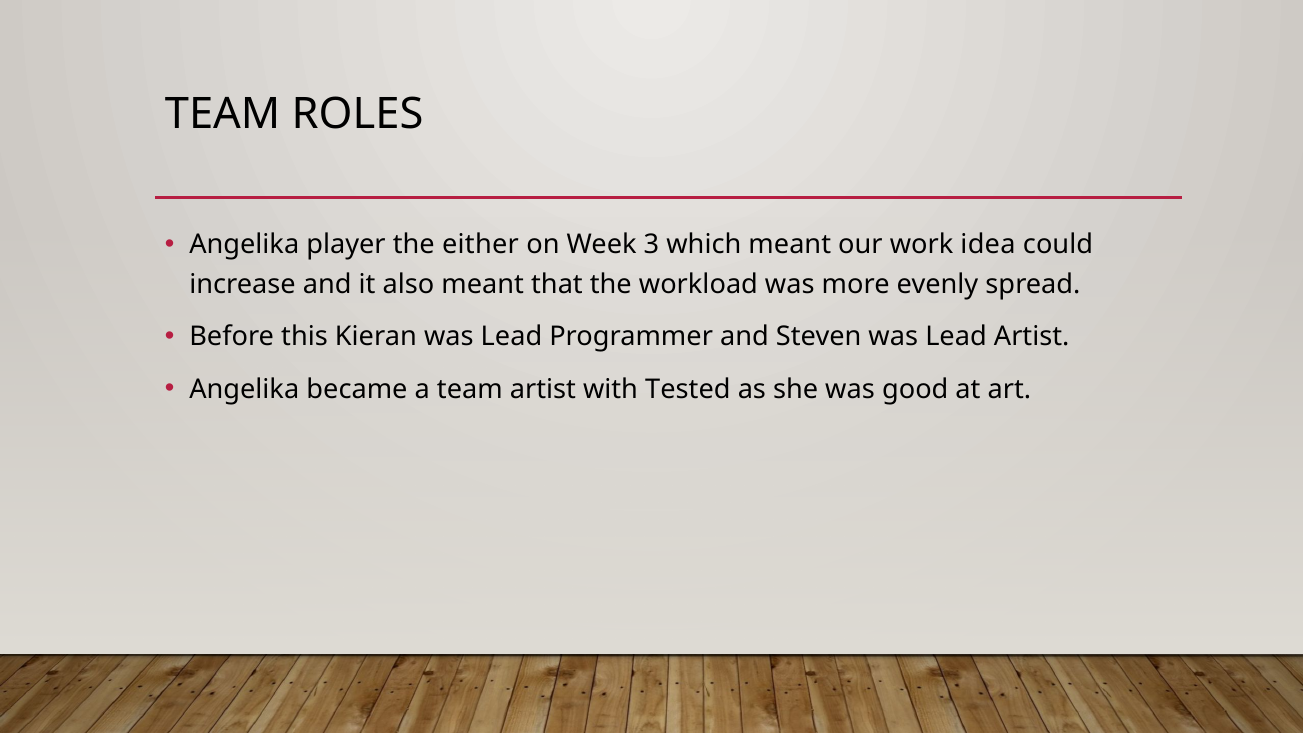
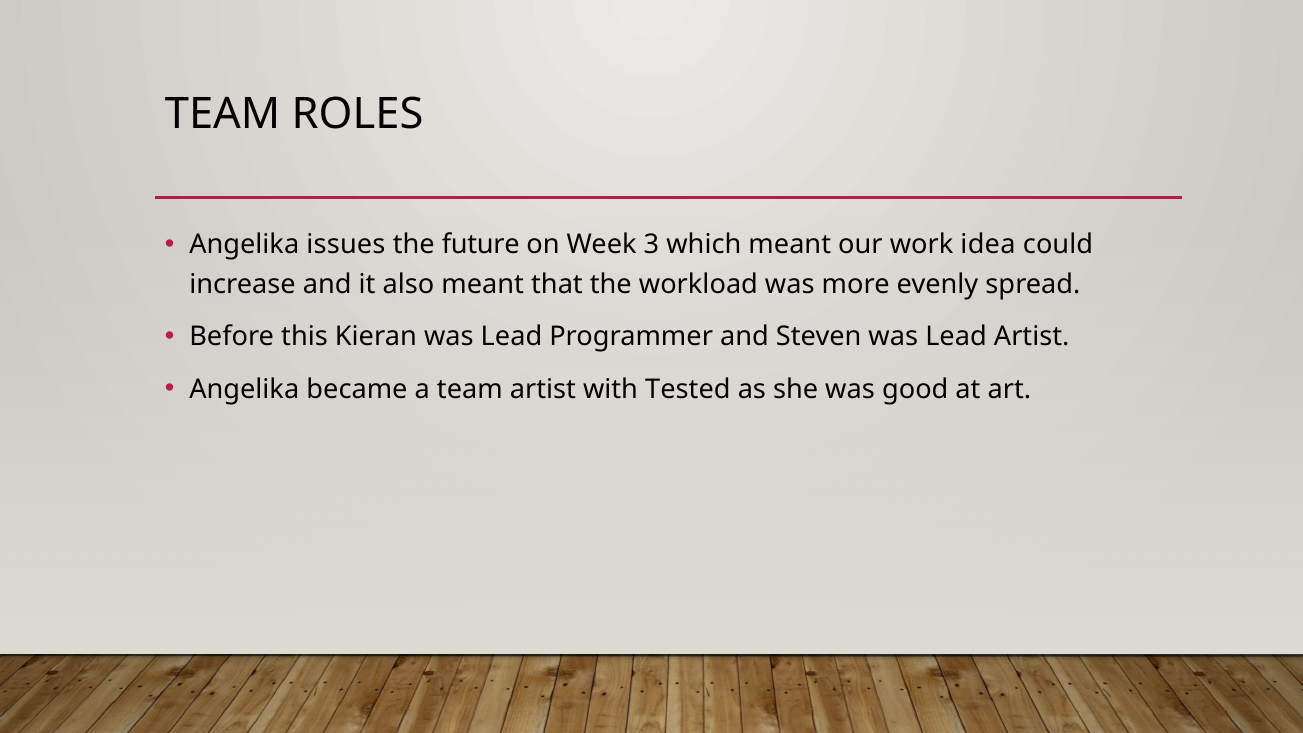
player: player -> issues (346, 245)
either: either -> future (481, 245)
